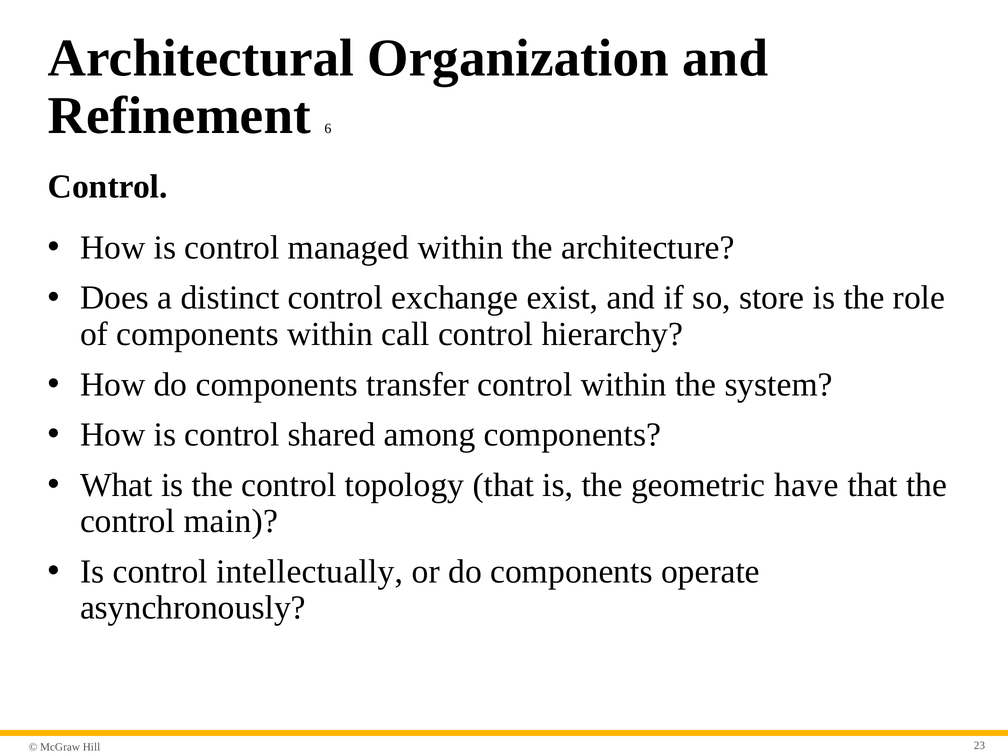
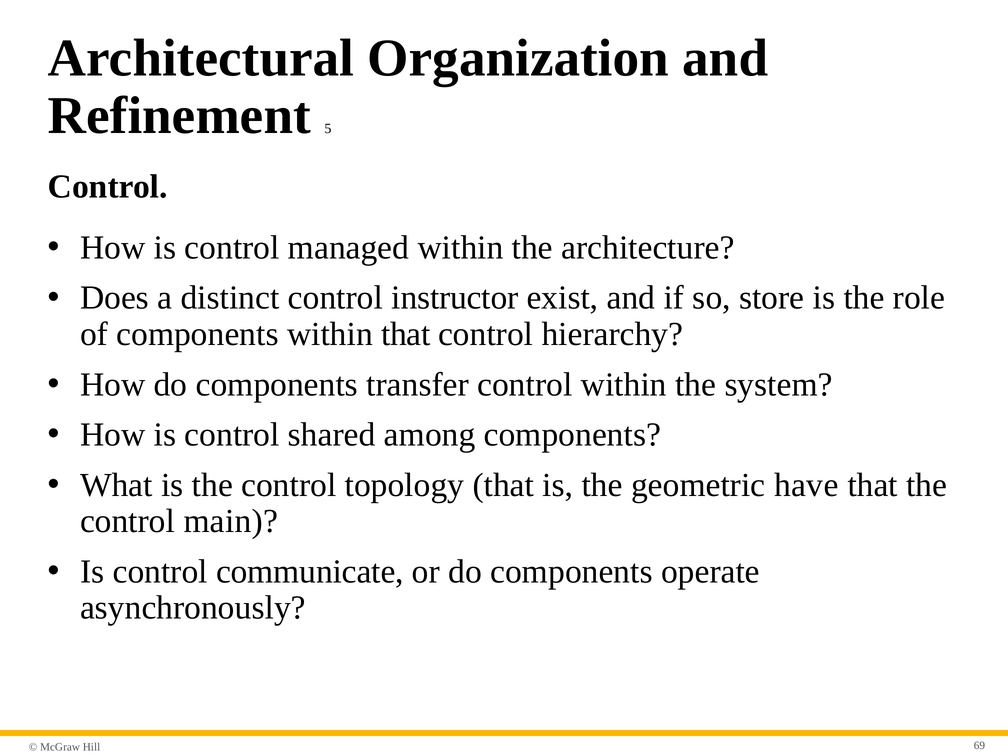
6: 6 -> 5 (328, 128)
exchange: exchange -> instructor (455, 298)
within call: call -> that (406, 334)
intellectually: intellectually -> communicate (310, 572)
23: 23 -> 69 (979, 745)
